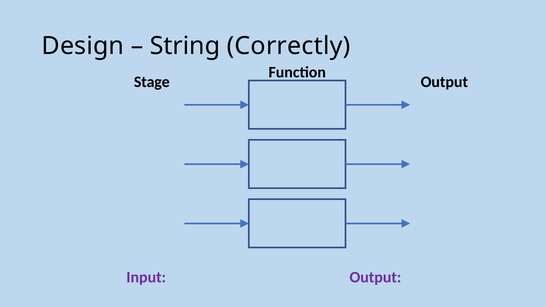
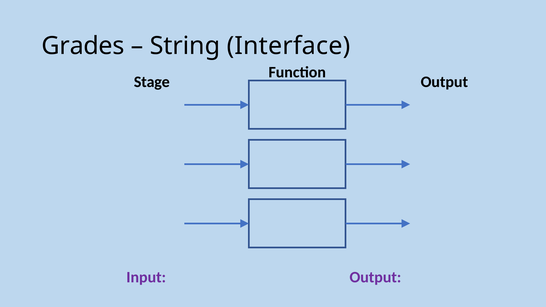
Design: Design -> Grades (83, 46)
Correctly: Correctly -> Interface (289, 46)
